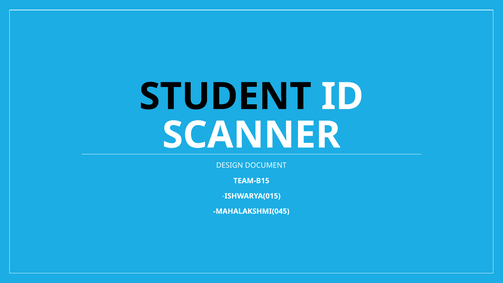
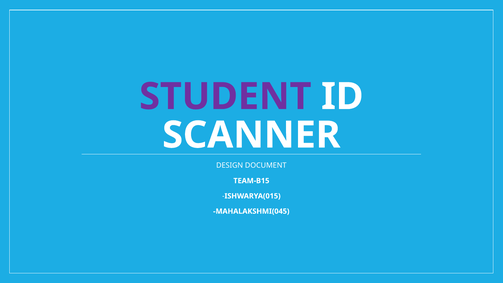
STUDENT colour: black -> purple (225, 97)
